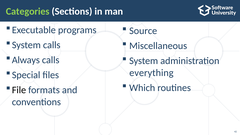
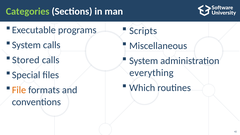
Source: Source -> Scripts (143, 31)
Always: Always -> Stored (26, 60)
File colour: black -> orange (19, 90)
